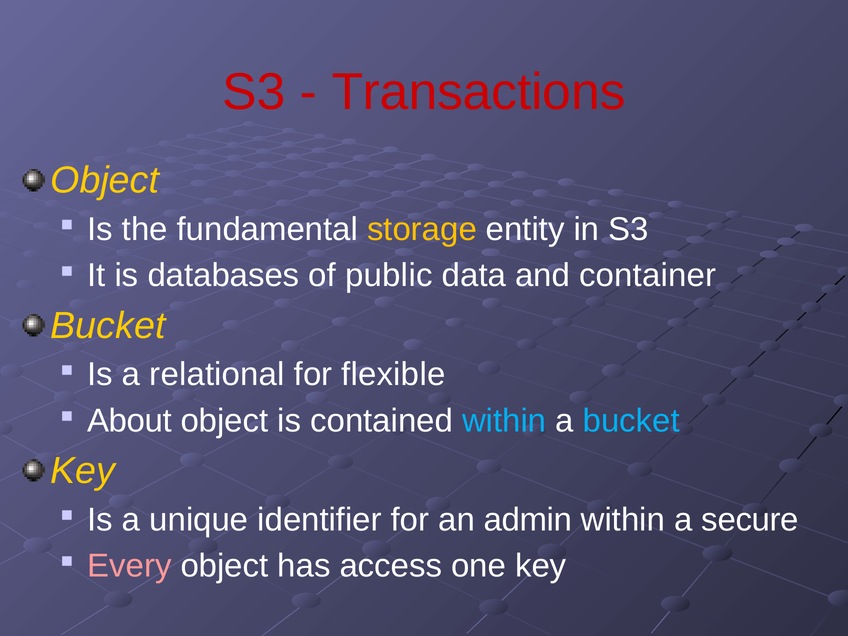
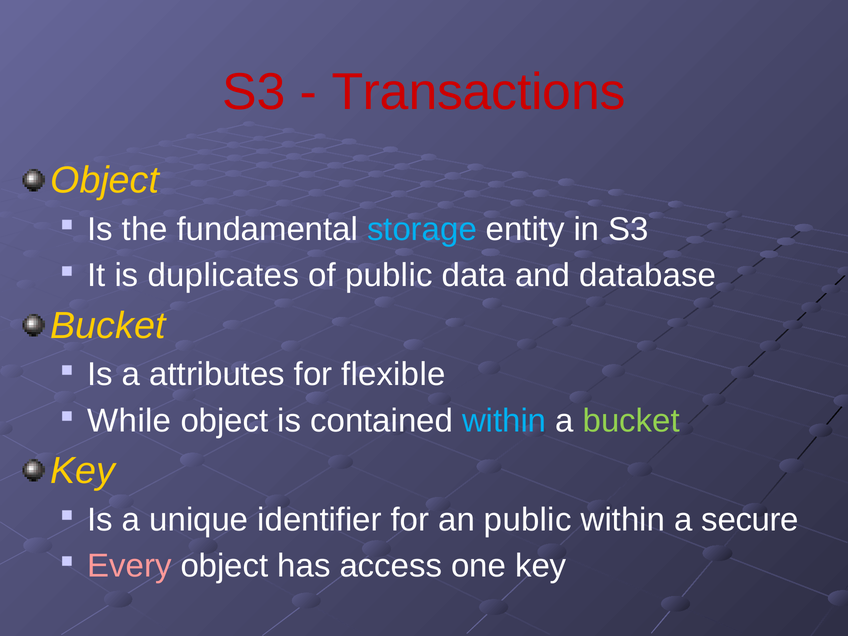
storage colour: yellow -> light blue (422, 229)
databases: databases -> duplicates (223, 275)
container: container -> database (648, 275)
relational: relational -> attributes (217, 374)
About: About -> While (129, 421)
bucket colour: light blue -> light green (631, 421)
an admin: admin -> public (528, 520)
